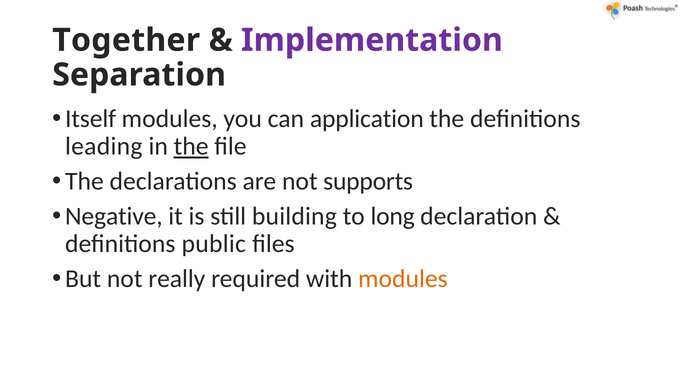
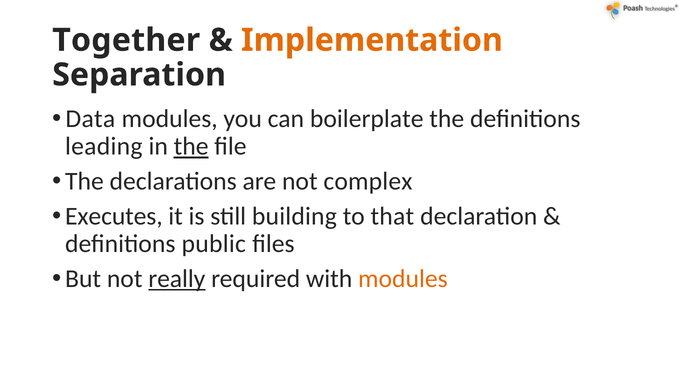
Implementation colour: purple -> orange (372, 40)
Itself: Itself -> Data (90, 119)
application: application -> boilerplate (367, 119)
supports: supports -> complex (368, 181)
Negative: Negative -> Executes (114, 216)
long: long -> that (392, 216)
really underline: none -> present (177, 279)
